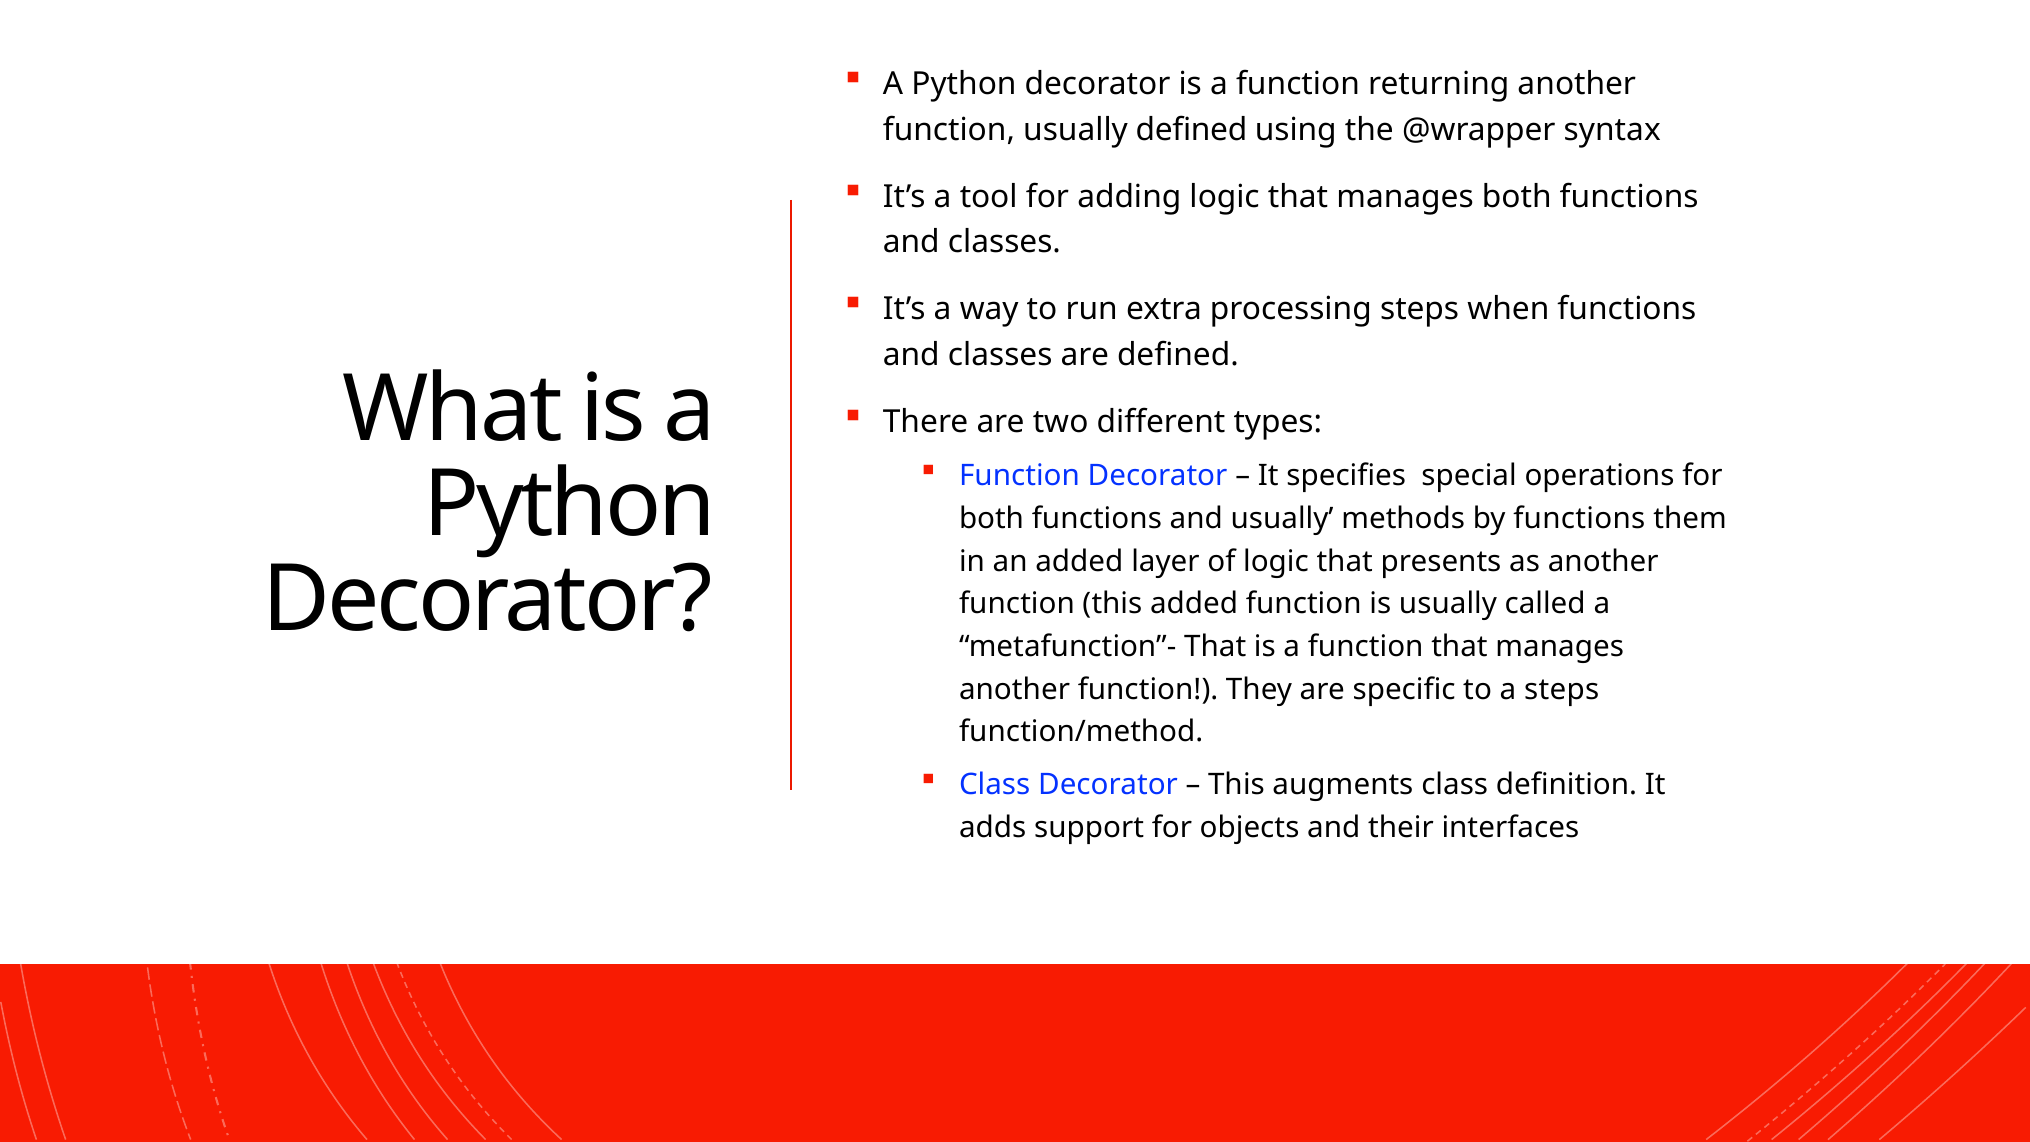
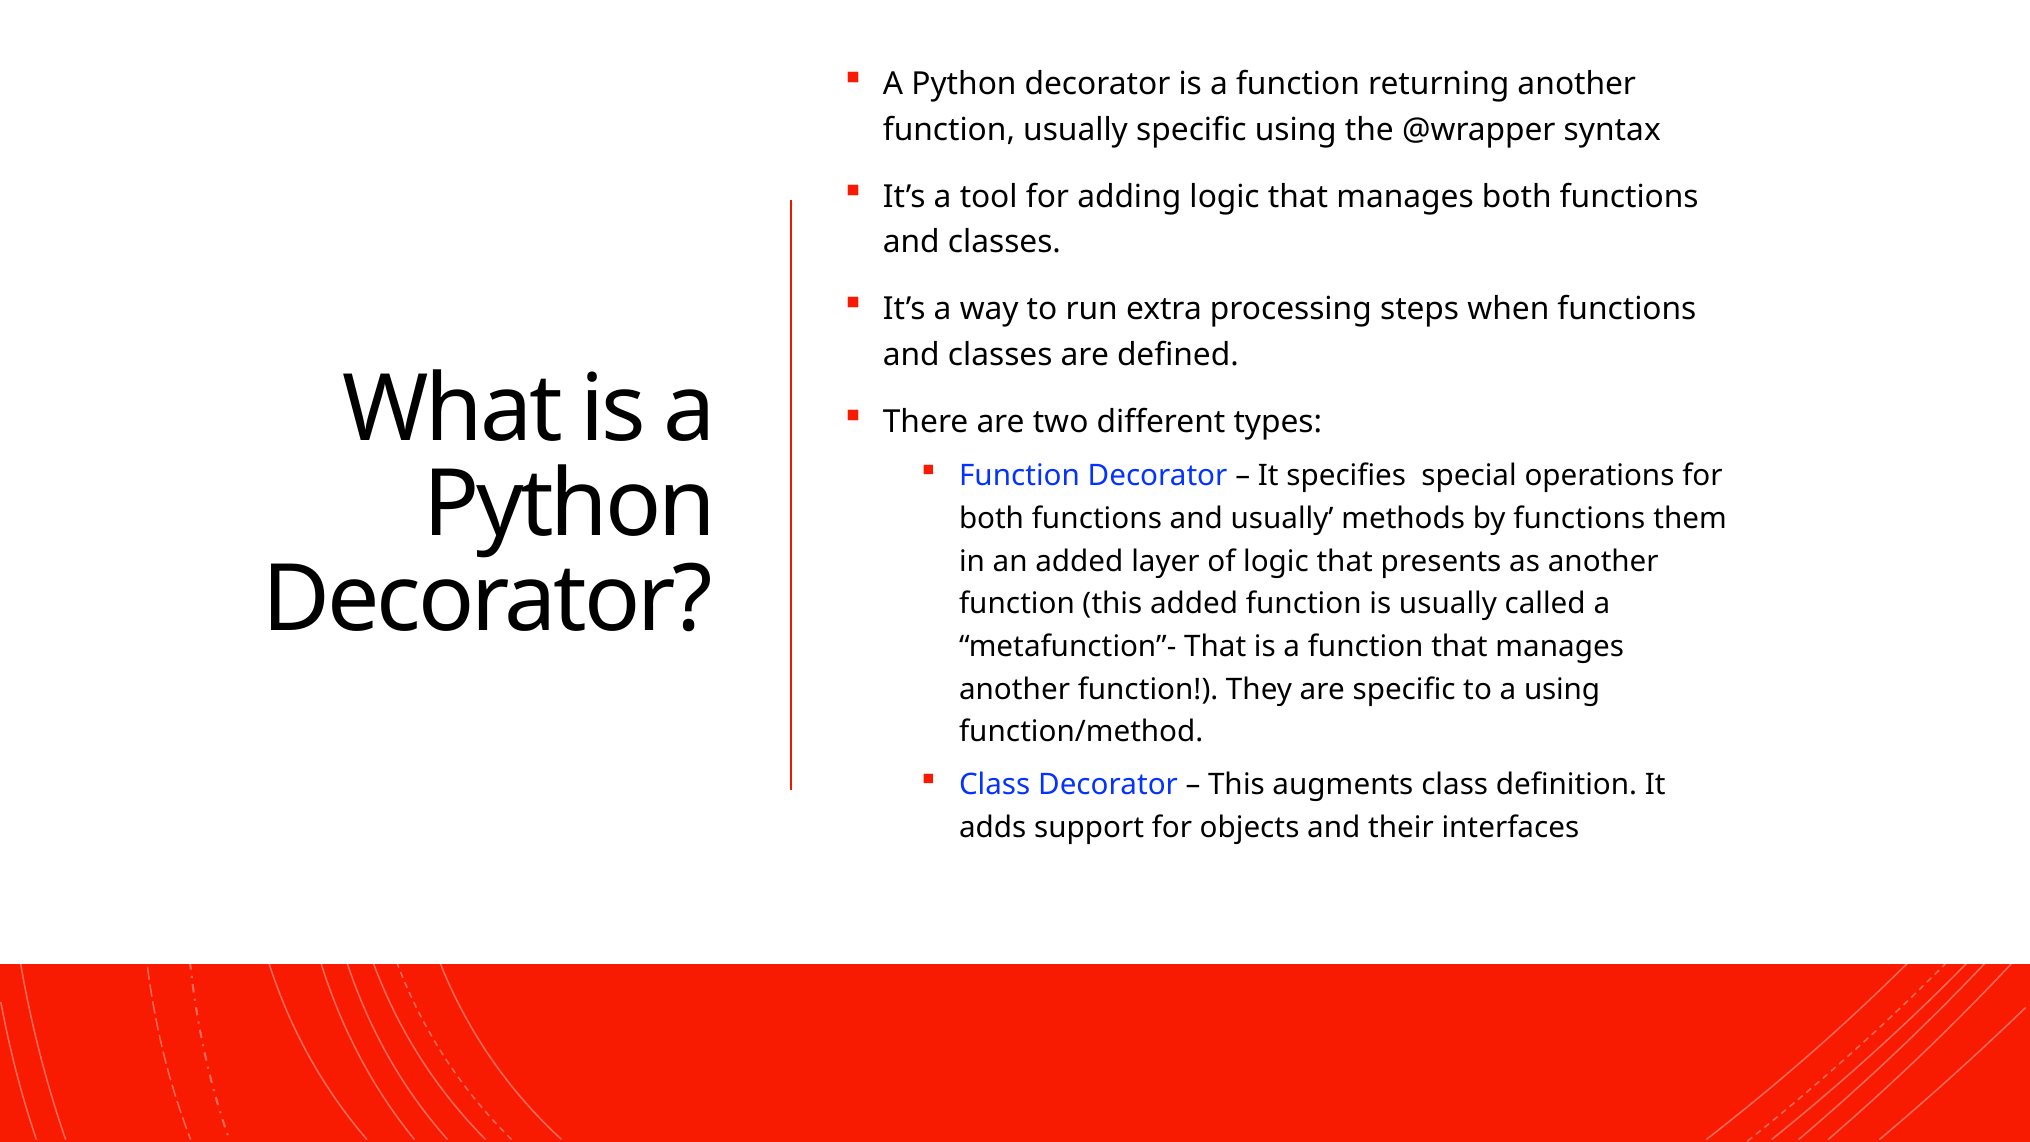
usually defined: defined -> specific (1191, 130)
a steps: steps -> using (1562, 689)
